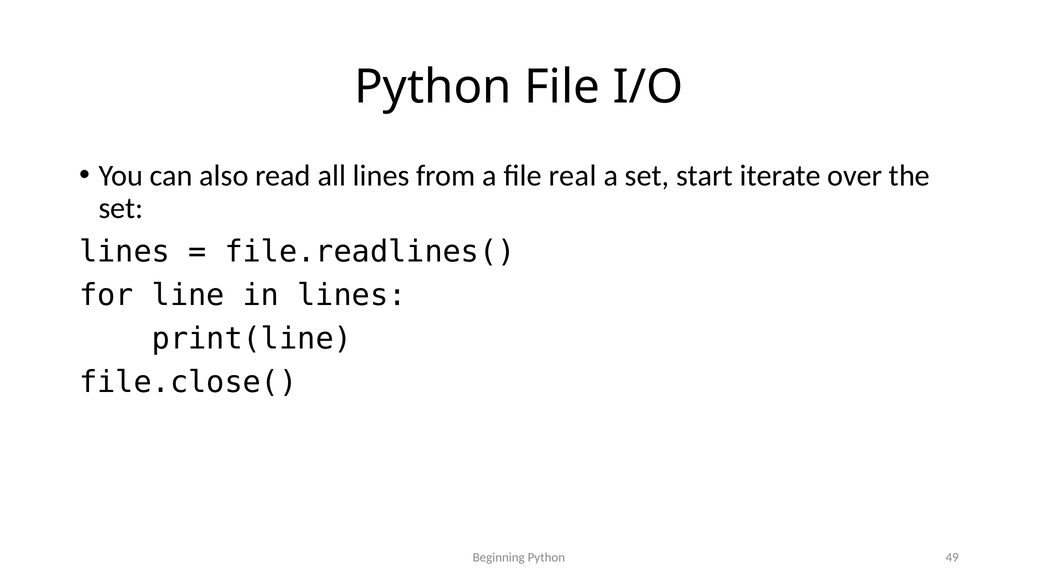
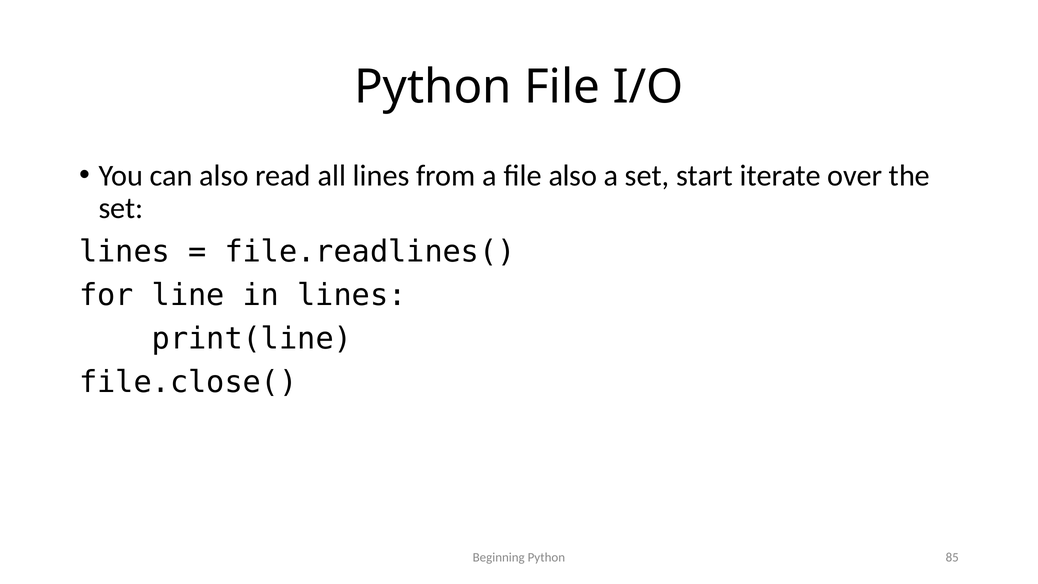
file real: real -> also (573, 175)
49: 49 -> 85 (952, 557)
